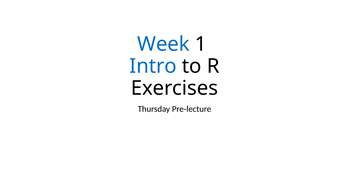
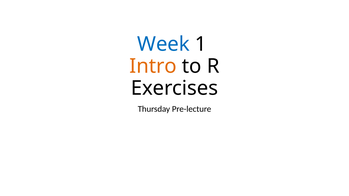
Intro colour: blue -> orange (153, 66)
